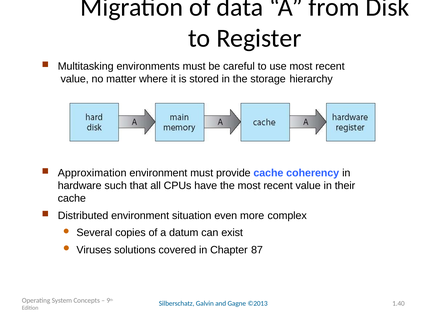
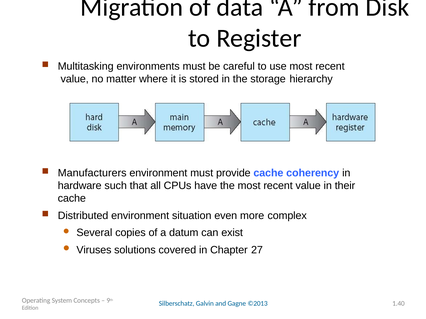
Approximation: Approximation -> Manufacturers (92, 173)
87: 87 -> 27 (257, 250)
